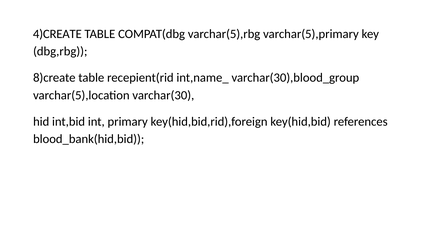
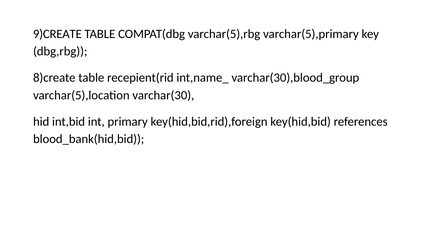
4)CREATE: 4)CREATE -> 9)CREATE (57, 34)
